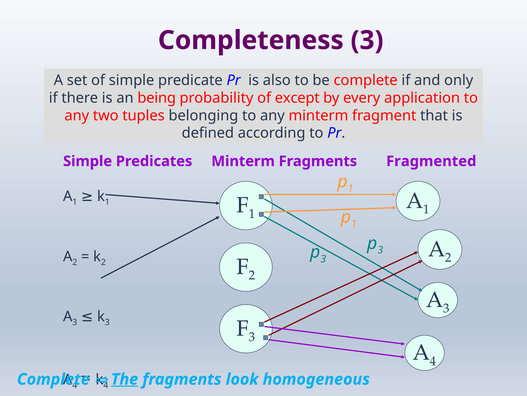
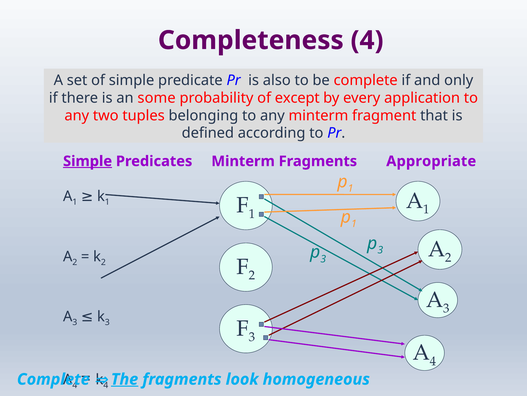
Completeness 3: 3 -> 4 (367, 40)
being: being -> some (157, 98)
Simple underline: none -> present (88, 161)
Fragmented: Fragmented -> Appropriate (431, 161)
